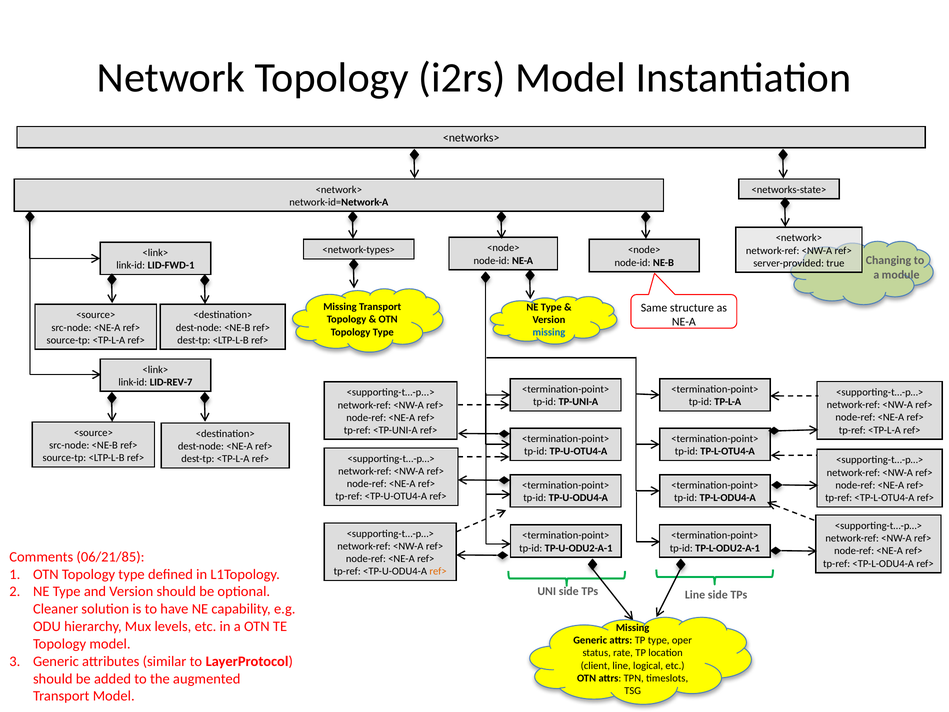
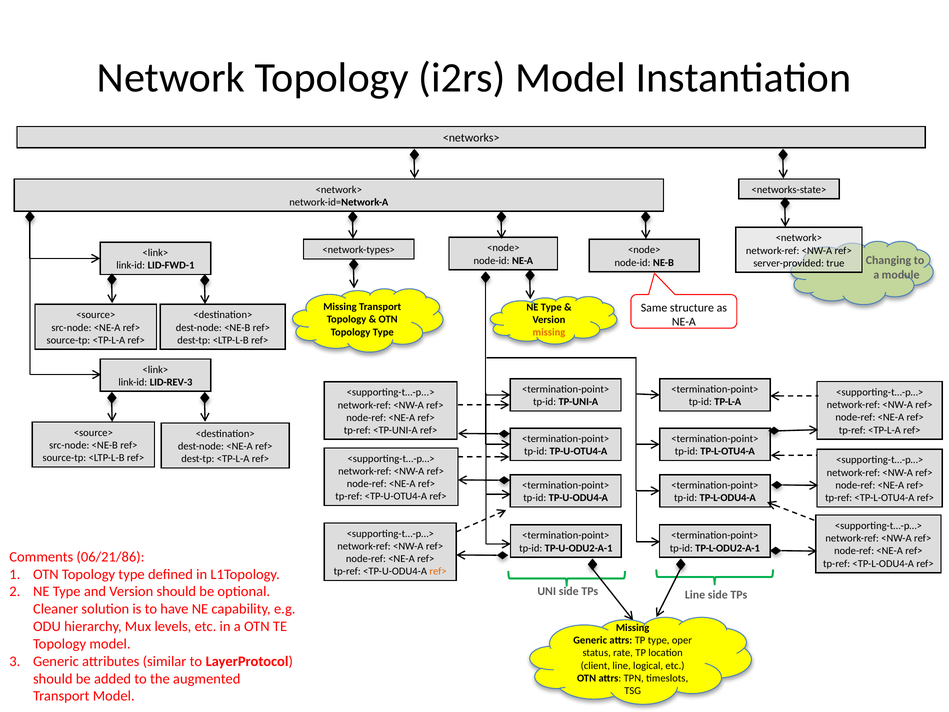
missing colour: blue -> orange (549, 332)
LID-REV-7: LID-REV-7 -> LID-REV-3 (171, 382)
06/21/85: 06/21/85 -> 06/21/86 (111, 557)
